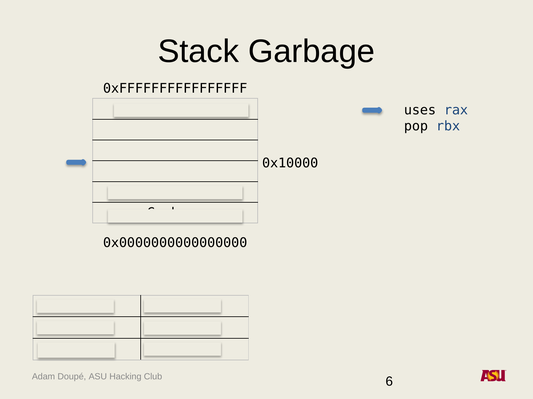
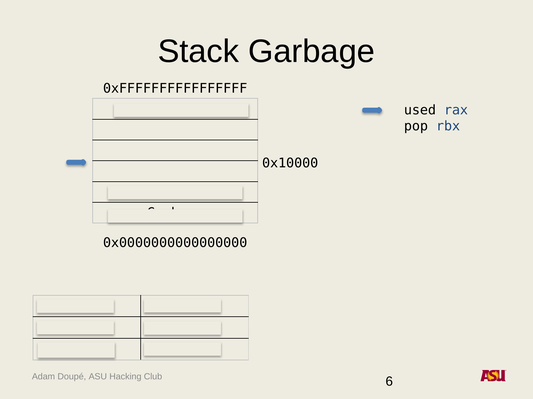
uses: uses -> used (420, 110)
